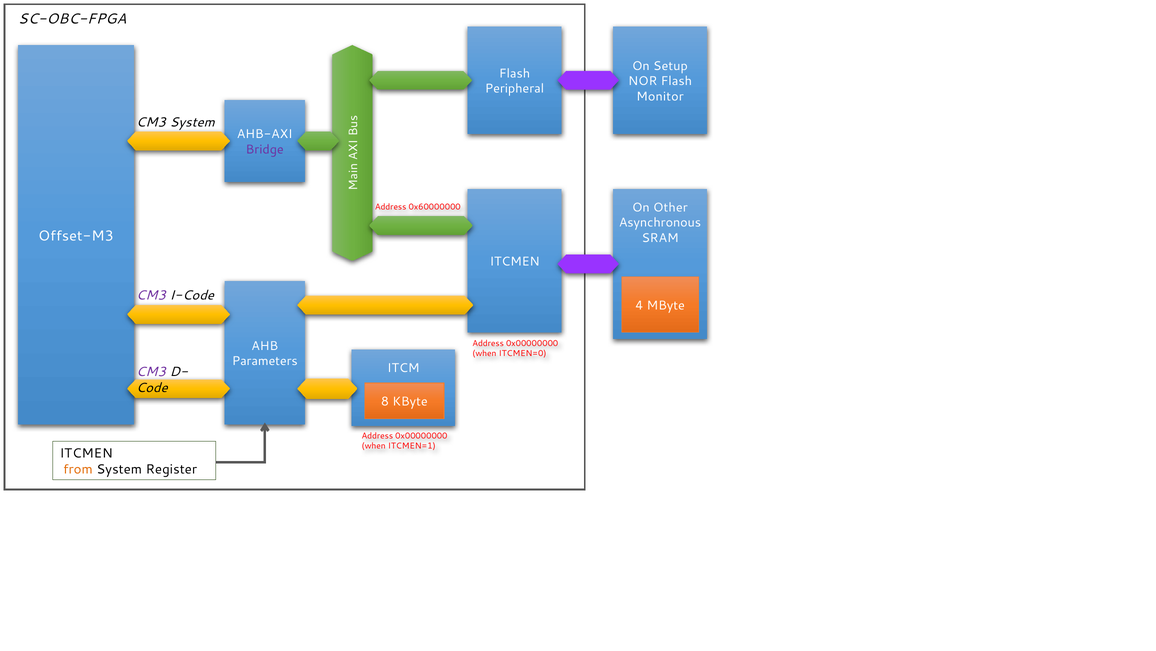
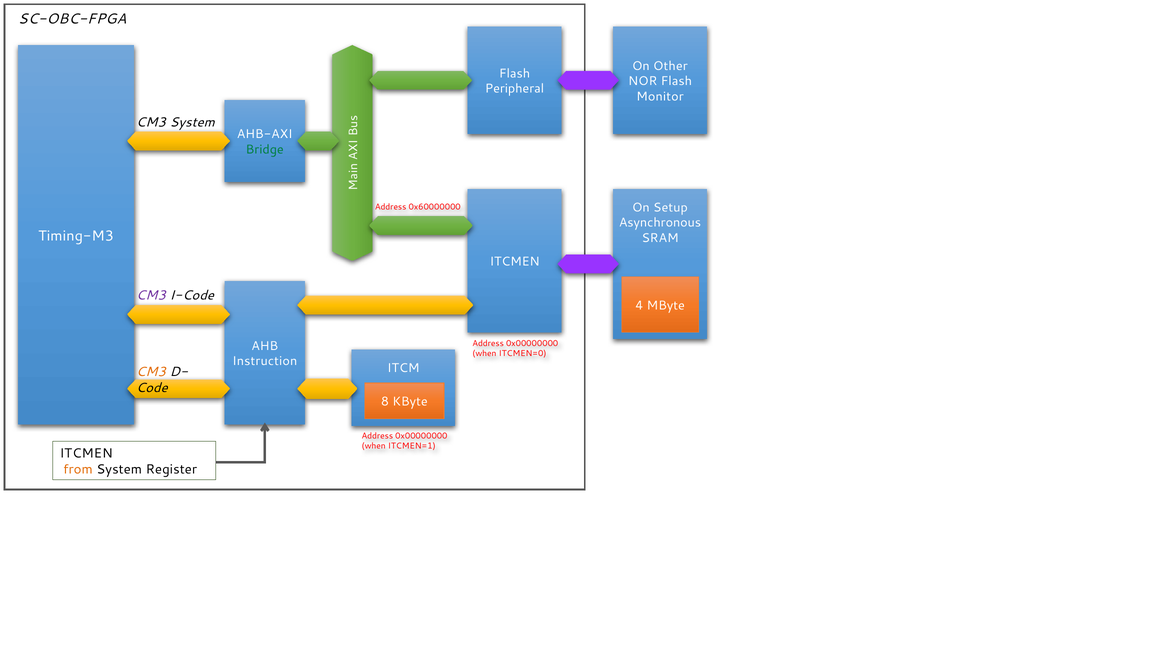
Setup: Setup -> Other (670, 66)
Bridge colour: purple -> green (265, 149)
Other: Other -> Setup (670, 207)
Offset-M3: Offset-M3 -> Timing-M3 (76, 236)
Parameters: Parameters -> Instruction (265, 361)
CM3 colour: purple -> orange (151, 371)
